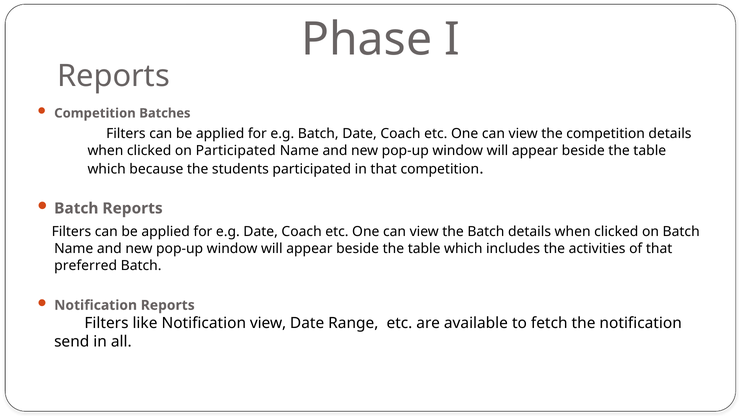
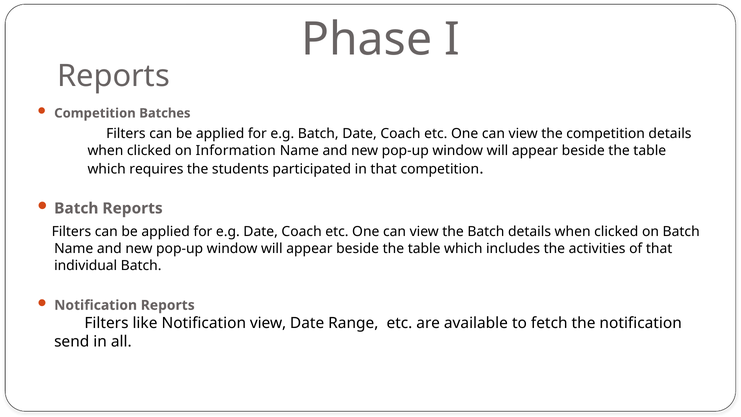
on Participated: Participated -> Information (236, 151)
because: because -> requires (156, 169)
preferred: preferred -> individual (86, 265)
